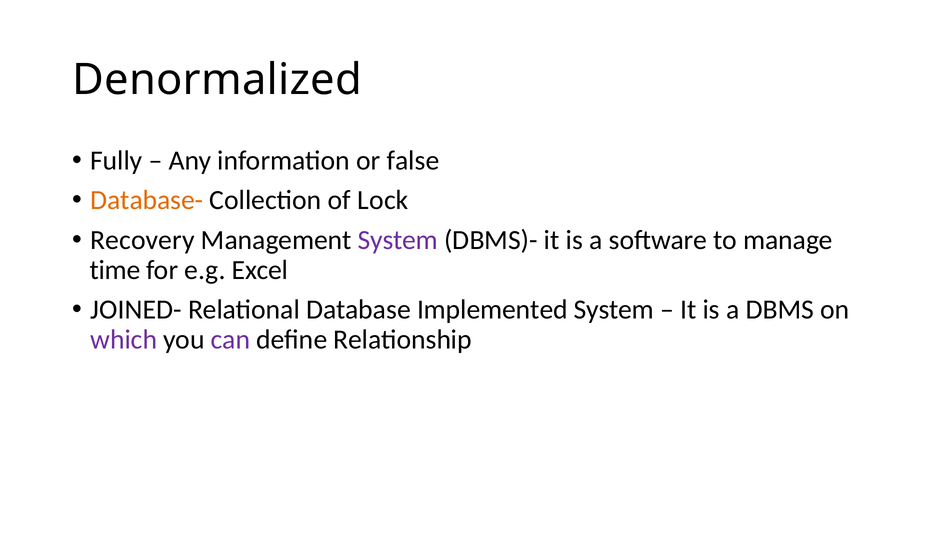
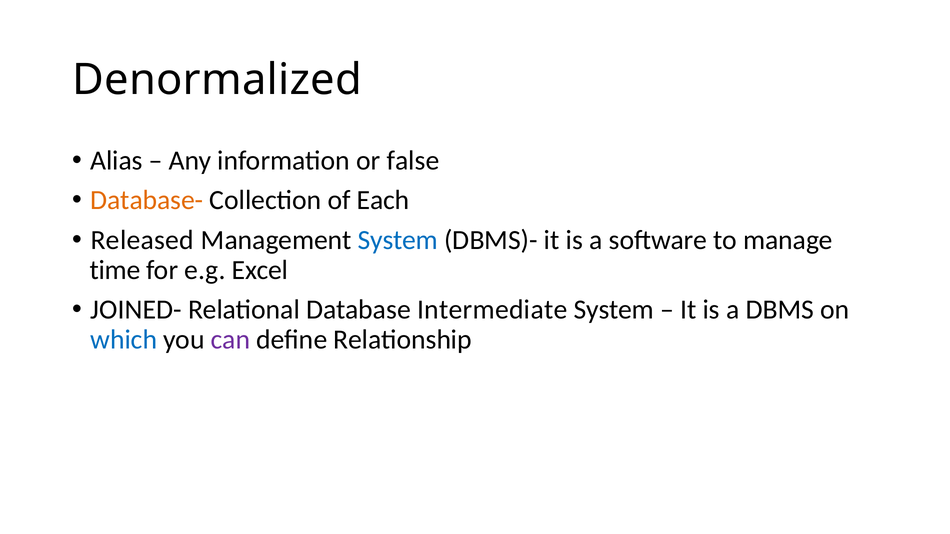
Fully: Fully -> Alias (116, 161)
Lock: Lock -> Each (383, 200)
Recovery: Recovery -> Released (142, 240)
System colour: purple -> blue (398, 240)
Implemented: Implemented -> Intermediate (492, 310)
which colour: purple -> blue (124, 340)
